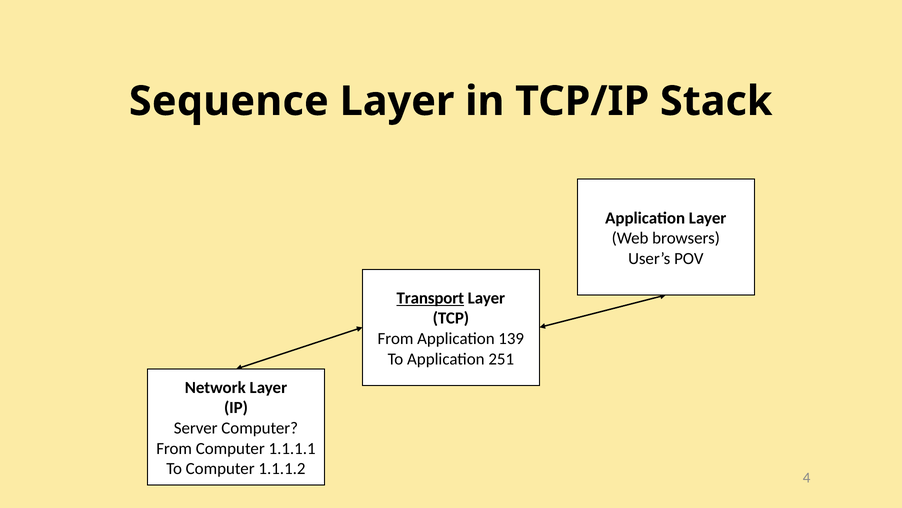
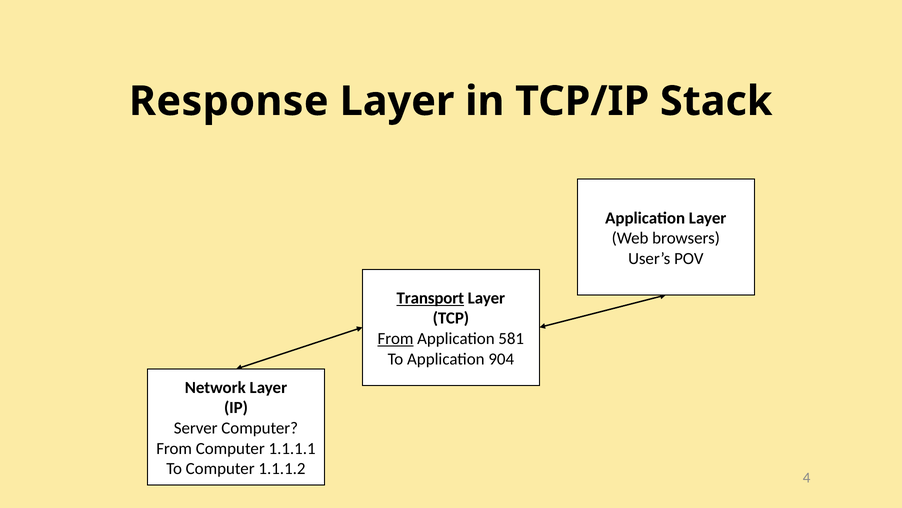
Sequence: Sequence -> Response (229, 101)
From underline: none -> present (395, 338)
139: 139 -> 581 (511, 338)
251: 251 -> 904 (501, 359)
